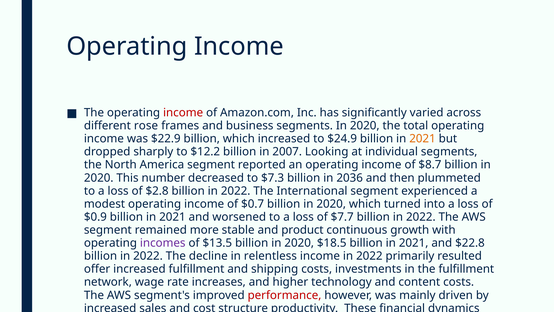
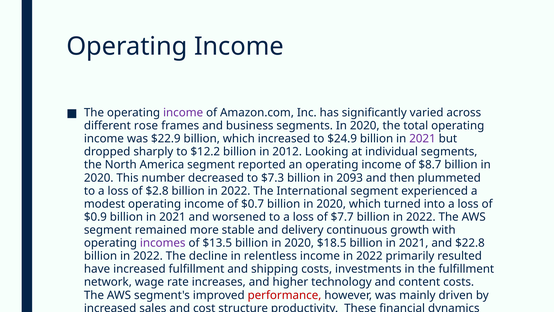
income colour: red -> purple (183, 113)
2021 colour: orange -> purple (423, 139)
2007: 2007 -> 2012 (287, 152)
2036: 2036 -> 2093 (350, 178)
product: product -> delivery (302, 230)
offer: offer -> have (97, 269)
